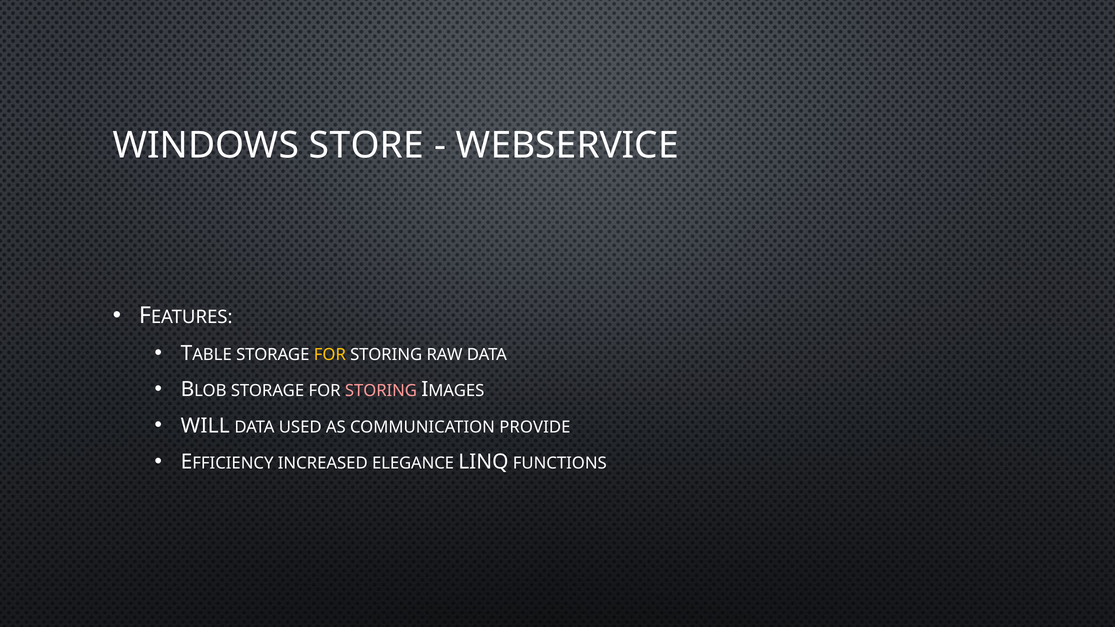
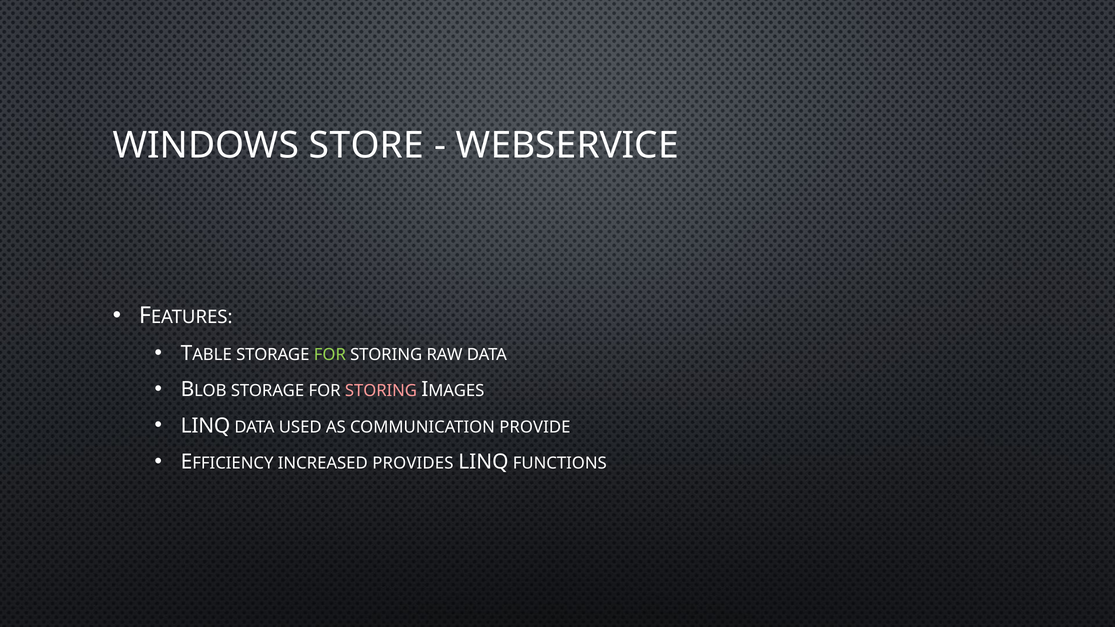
FOR colour: yellow -> light green (330, 355)
WILL: WILL -> LINQ (205, 426)
ELEGANCE: ELEGANCE -> PROVIDES (413, 463)
